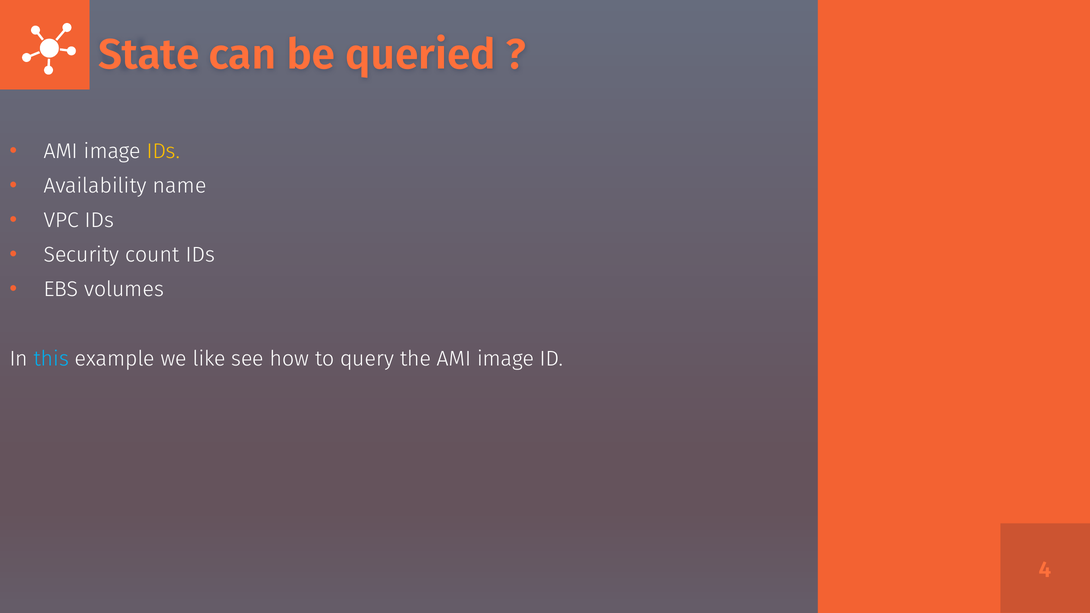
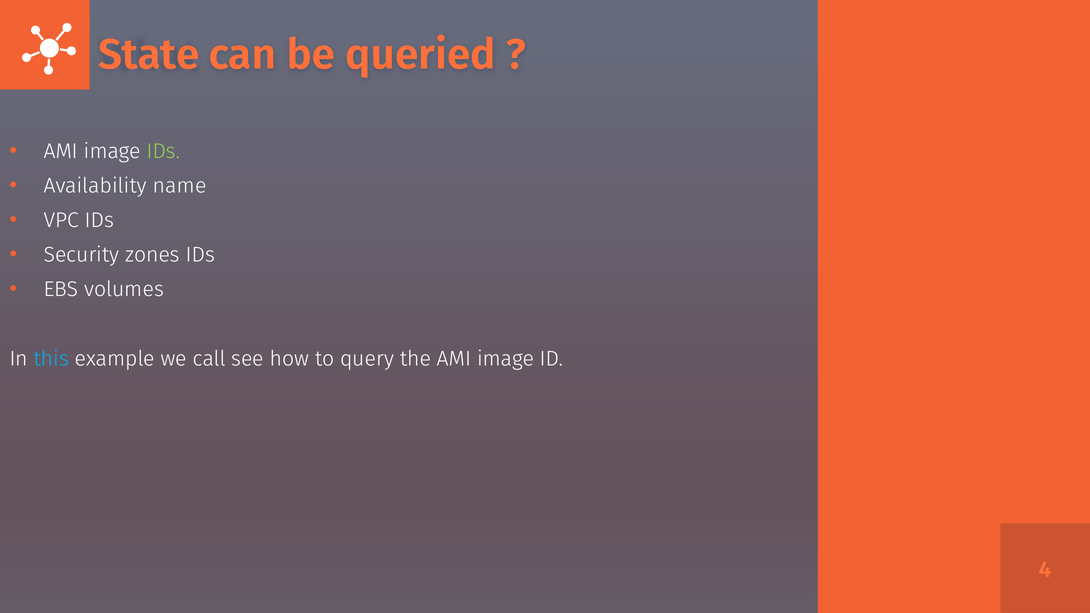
IDs colour: yellow -> light green (163, 151)
count: count -> zones (152, 255)
like: like -> call (209, 359)
